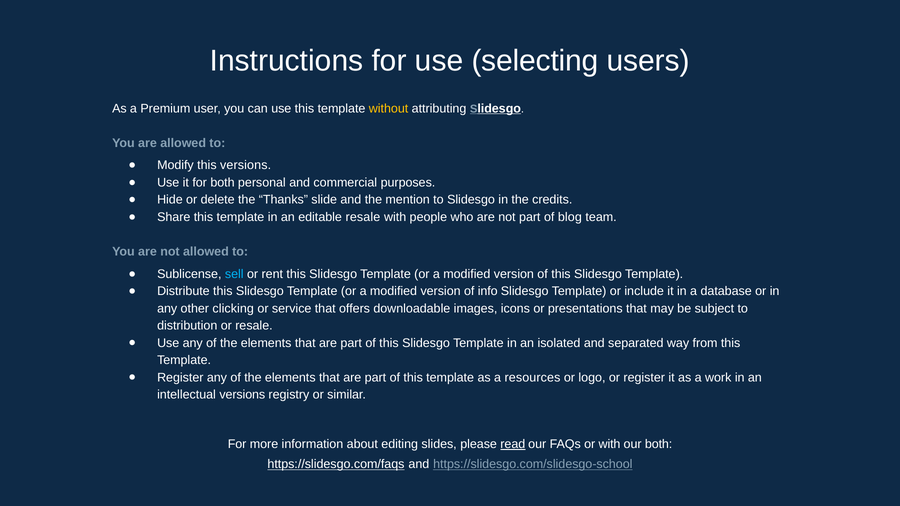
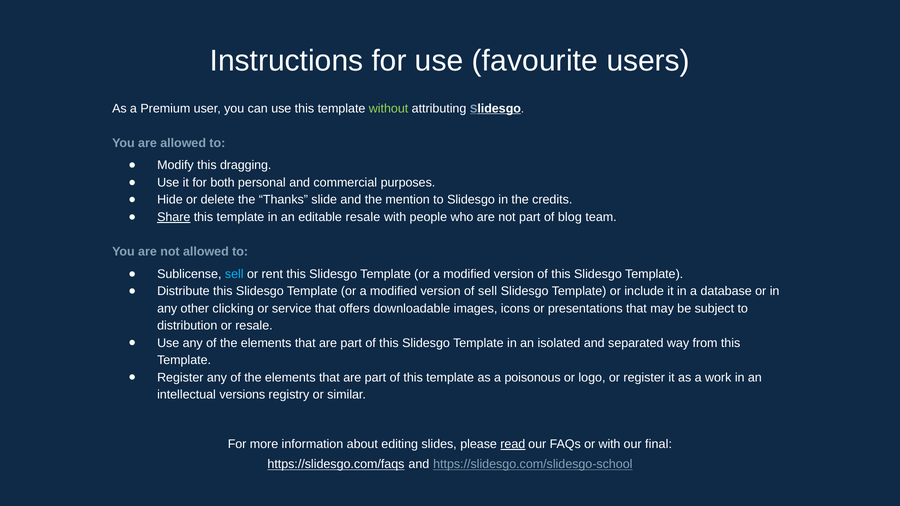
selecting: selecting -> favourite (535, 61)
without colour: yellow -> light green (389, 108)
this versions: versions -> dragging (246, 165)
Share underline: none -> present (174, 217)
of info: info -> sell (488, 291)
resources: resources -> poisonous (533, 378)
our both: both -> final (659, 444)
